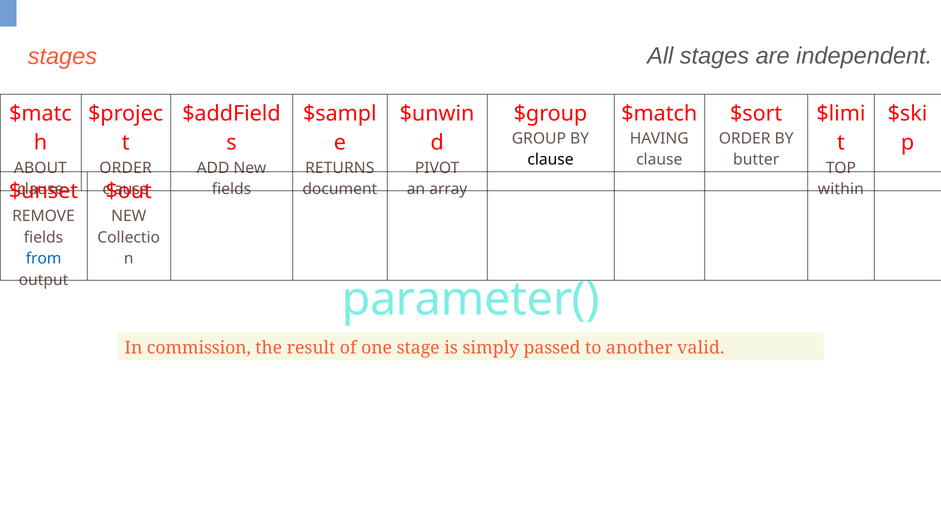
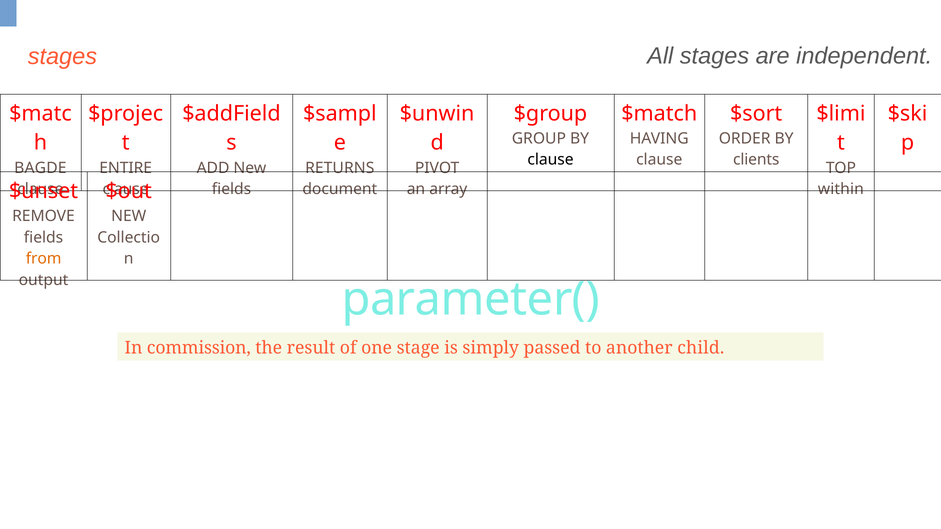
butter: butter -> clients (756, 160)
ABOUT: ABOUT -> BAGDE (40, 168)
ORDER: ORDER -> ENTIRE (126, 168)
from colour: blue -> orange (44, 259)
valid: valid -> child (701, 348)
